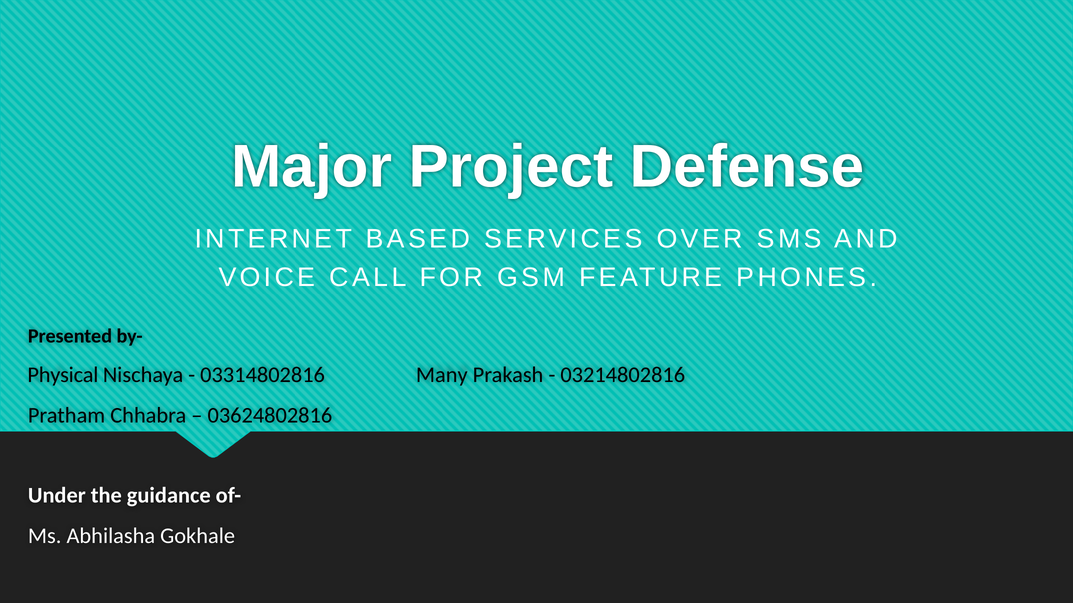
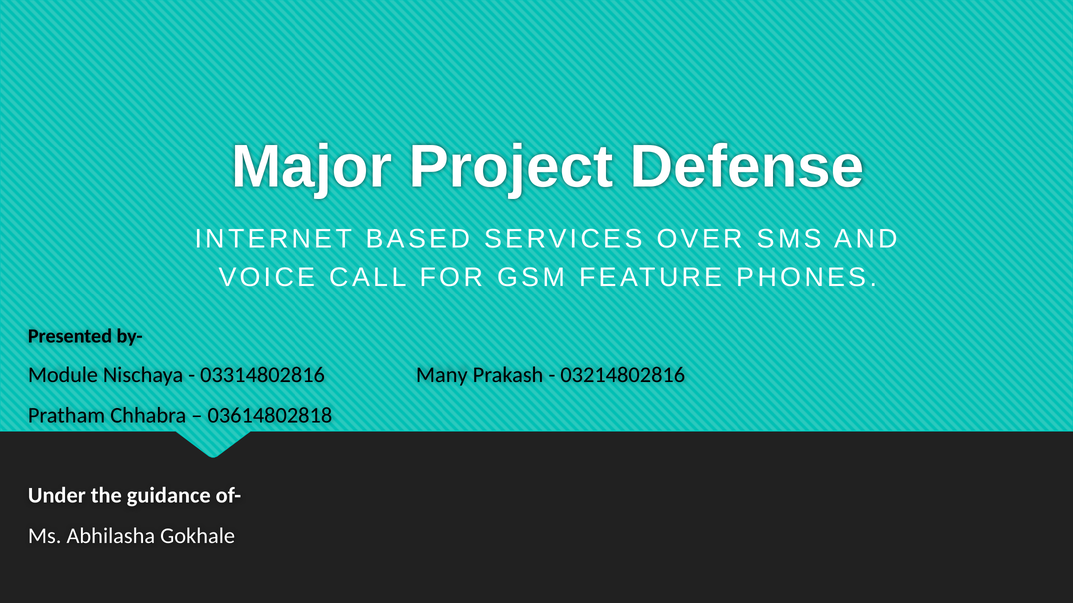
Physical: Physical -> Module (63, 375)
03624802816: 03624802816 -> 03614802818 (270, 416)
